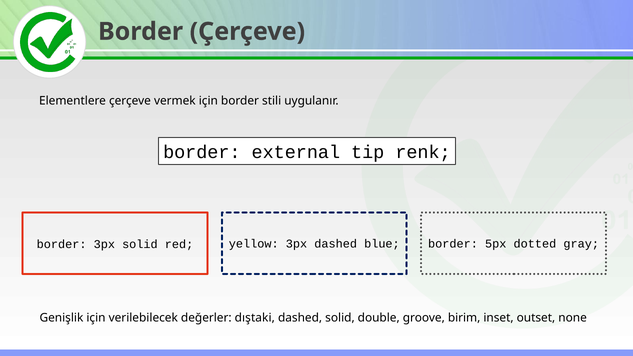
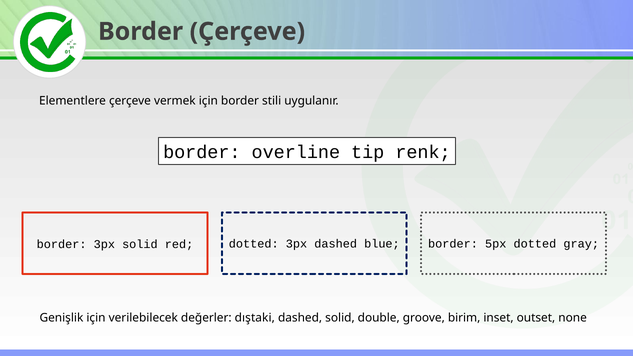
external: external -> overline (296, 152)
red yellow: yellow -> dotted (254, 244)
